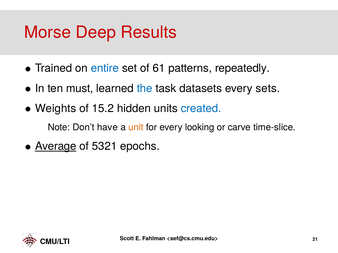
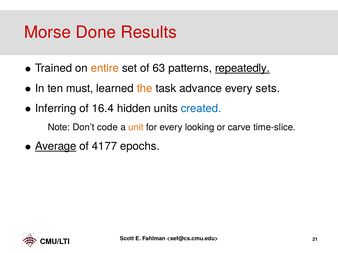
Deep: Deep -> Done (96, 32)
entire colour: blue -> orange (105, 68)
61: 61 -> 63 (159, 68)
repeatedly underline: none -> present (242, 68)
the colour: blue -> orange (145, 88)
datasets: datasets -> advance (201, 88)
Weights: Weights -> Inferring (56, 109)
15.2: 15.2 -> 16.4 (103, 109)
have: have -> code (107, 127)
5321: 5321 -> 4177 (105, 147)
